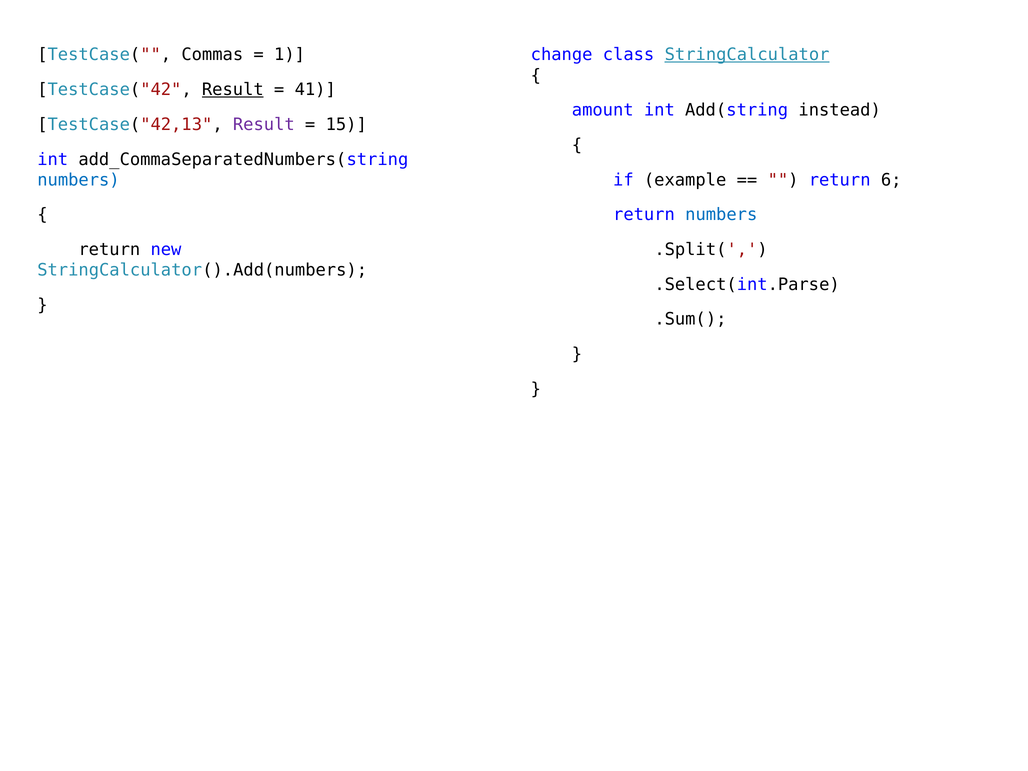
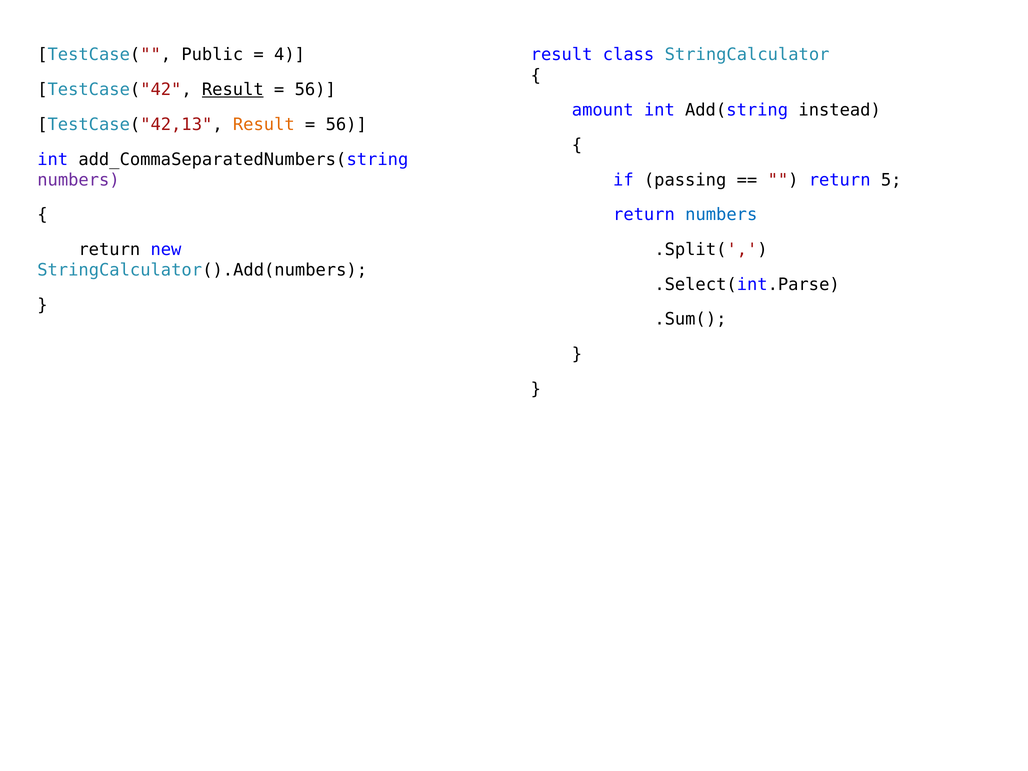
Commas: Commas -> Public (212, 55)
1: 1 -> 4 (290, 55)
change: change -> result (562, 55)
StringCalculator underline: present -> none (747, 55)
41: 41 -> 56 (315, 90)
Result colour: purple -> orange (264, 125)
15: 15 -> 56 (346, 125)
numbers colour: blue -> purple (78, 180)
example: example -> passing (685, 180)
6: 6 -> 5 (891, 180)
